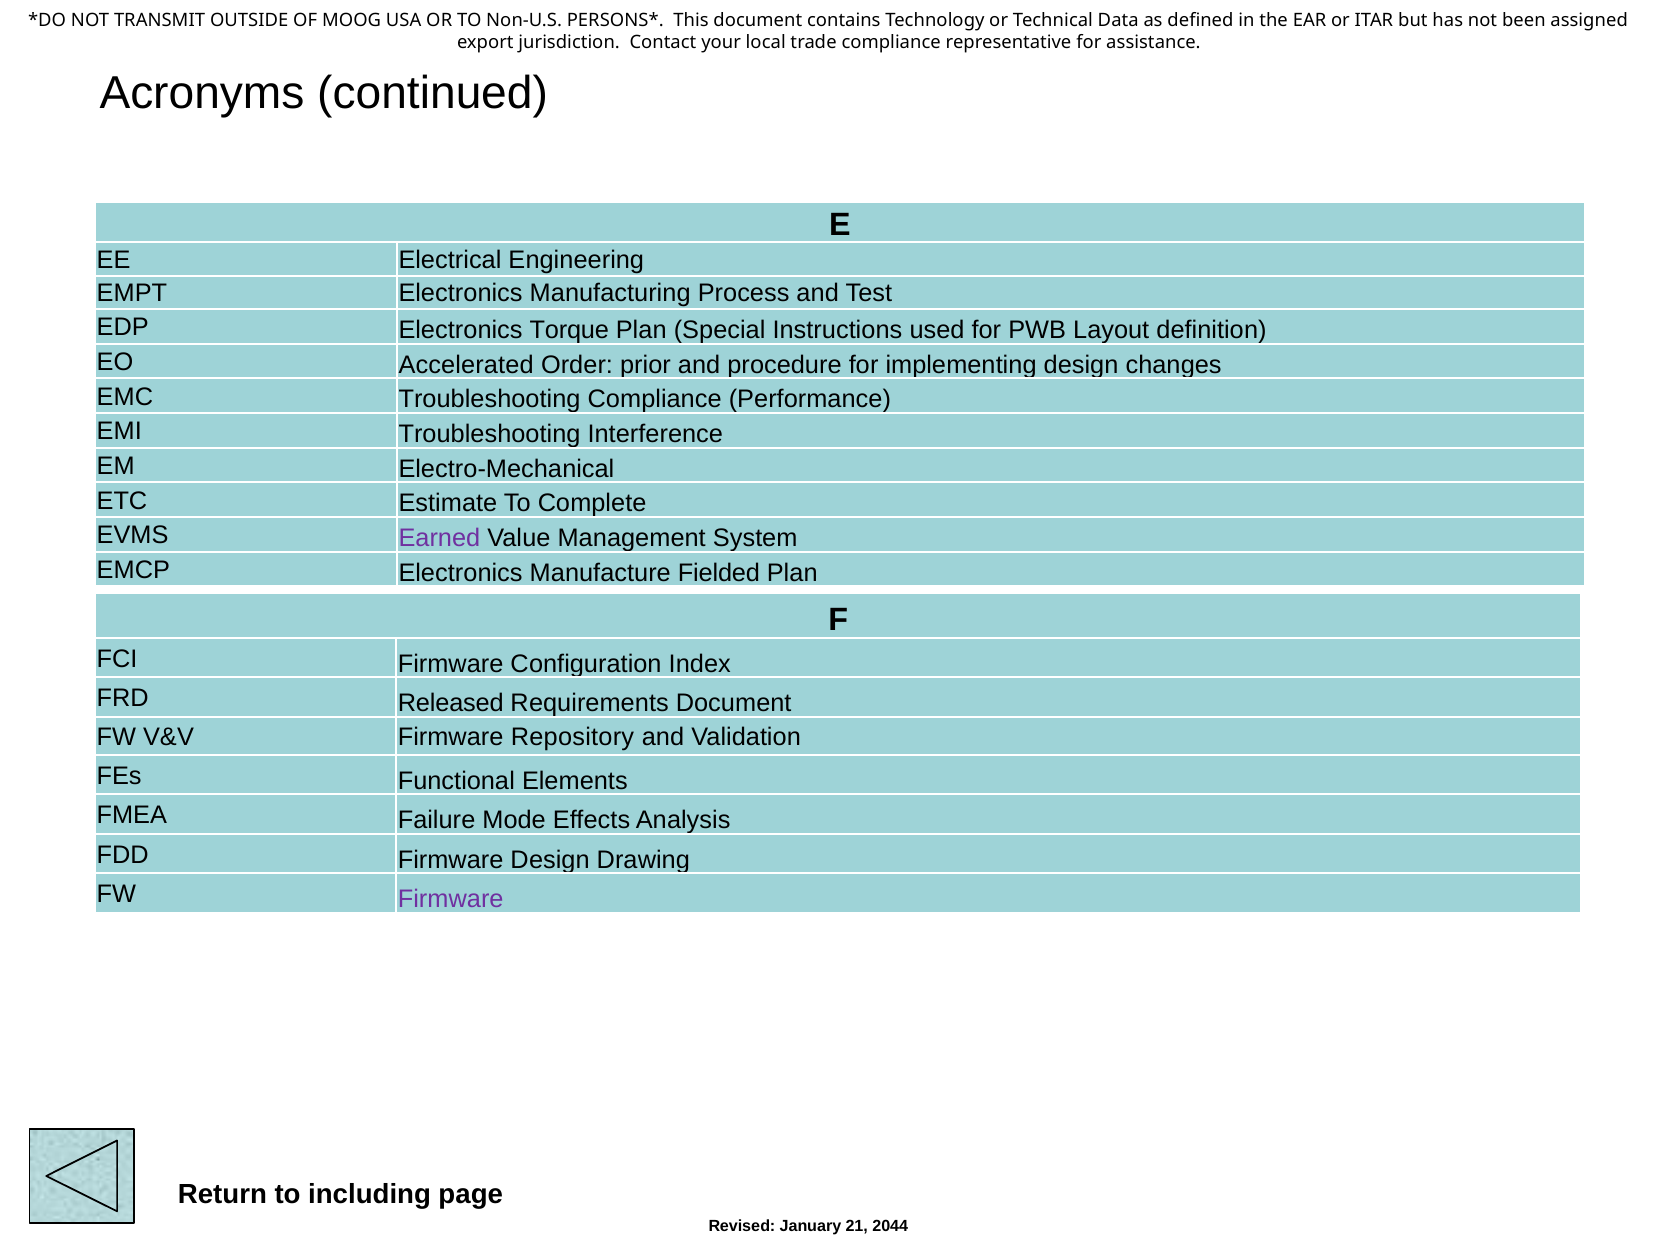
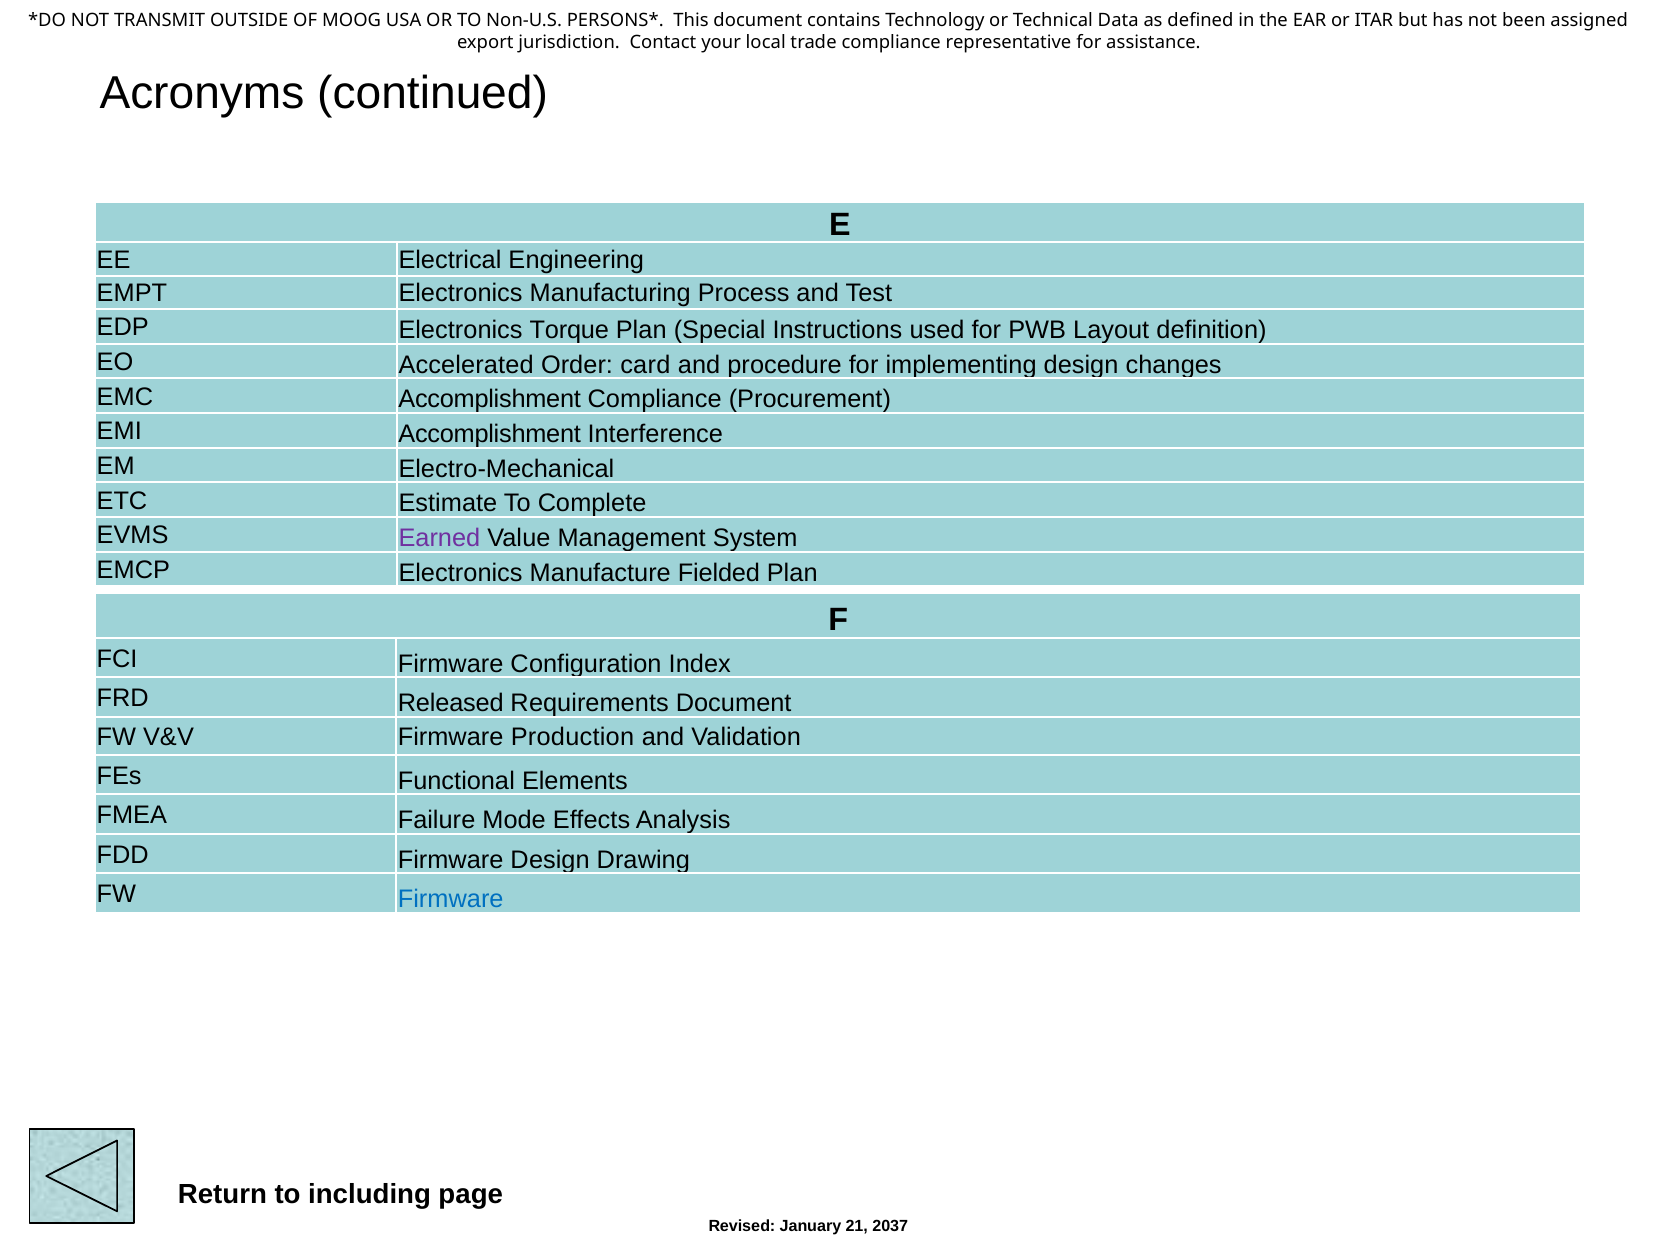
prior: prior -> card (645, 365)
EMC Troubleshooting: Troubleshooting -> Accomplishment (490, 399)
Performance: Performance -> Procurement (810, 399)
EMI Troubleshooting: Troubleshooting -> Accomplishment (490, 434)
Repository: Repository -> Production (572, 737)
Firmware colour: purple -> blue (451, 899)
2044: 2044 -> 2037 (890, 1227)
